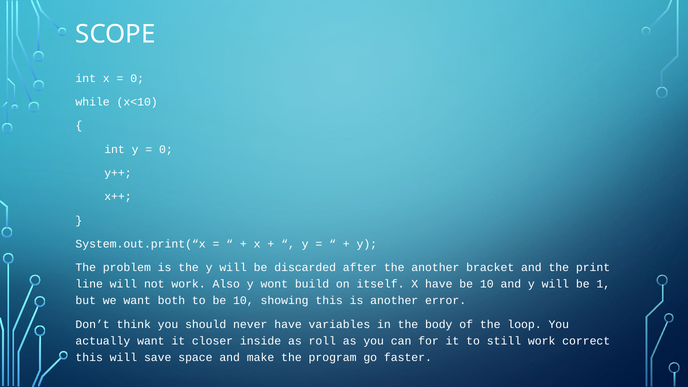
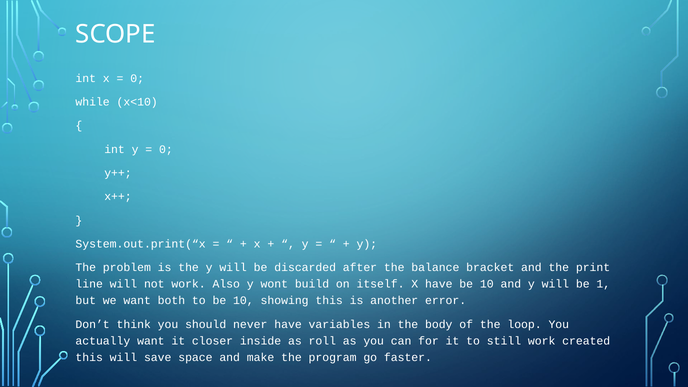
the another: another -> balance (435, 268)
correct: correct -> created (586, 341)
